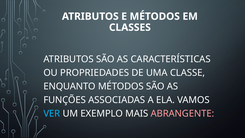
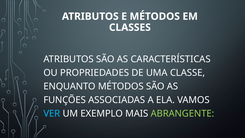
ABRANGENTE colour: pink -> light green (182, 113)
